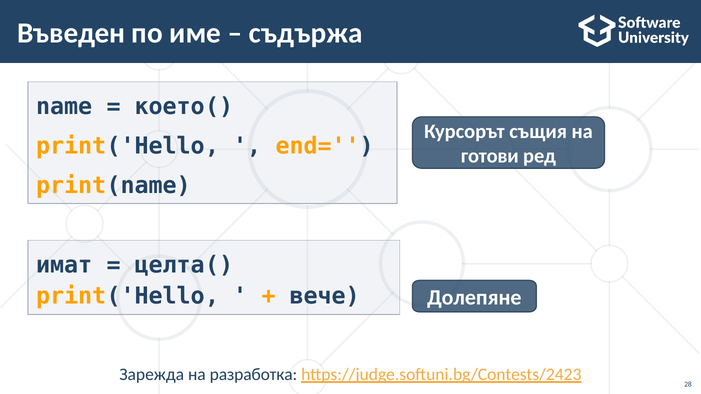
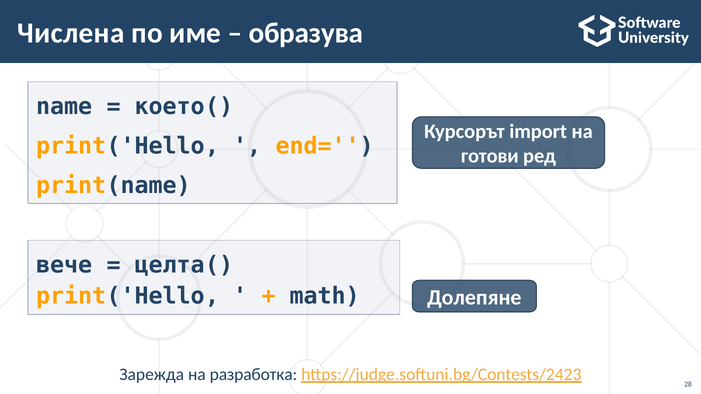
Въведен: Въведен -> Числена (71, 33)
съдържа: съдържа -> образува (306, 33)
същия: същия -> import (538, 132)
имат: имат -> вече (64, 265)
вече: вече -> math (325, 296)
